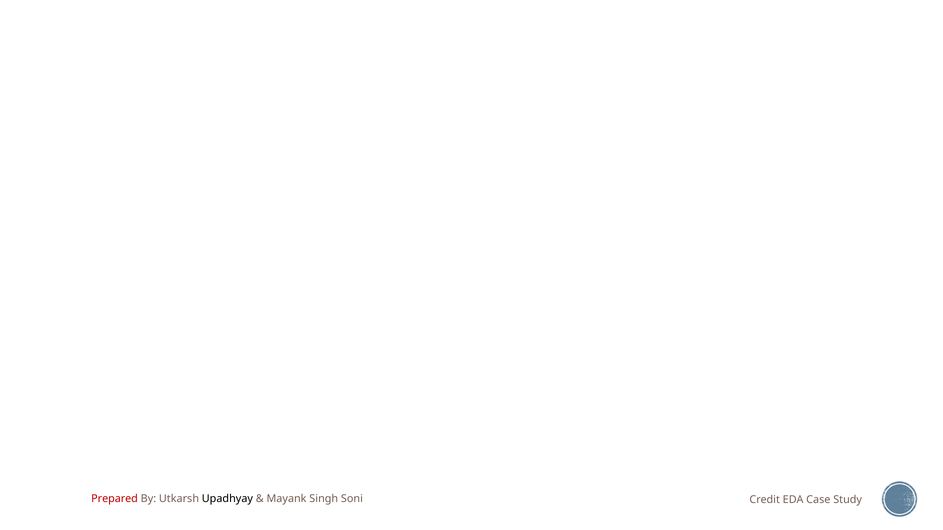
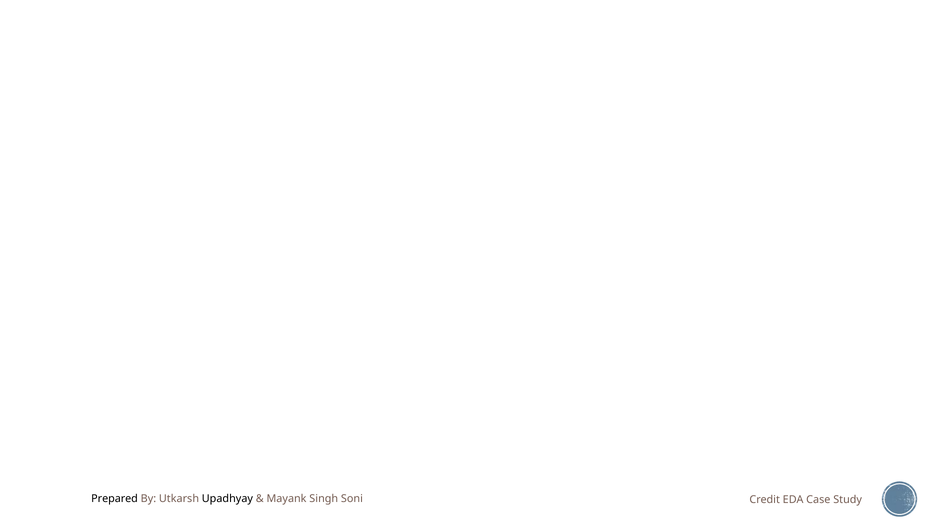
Prepared colour: red -> black (115, 499)
